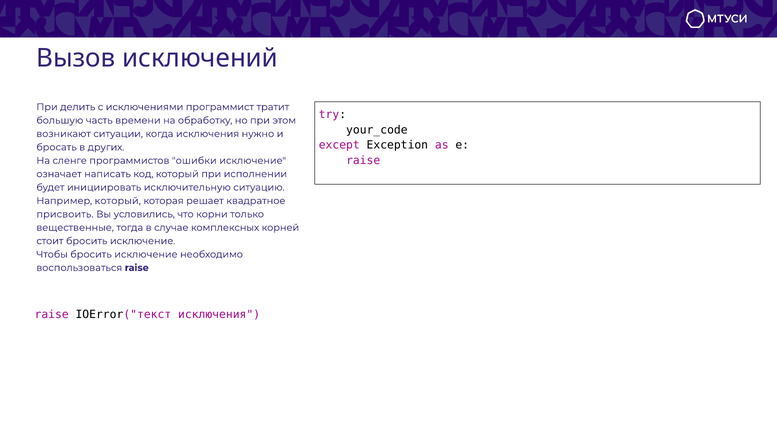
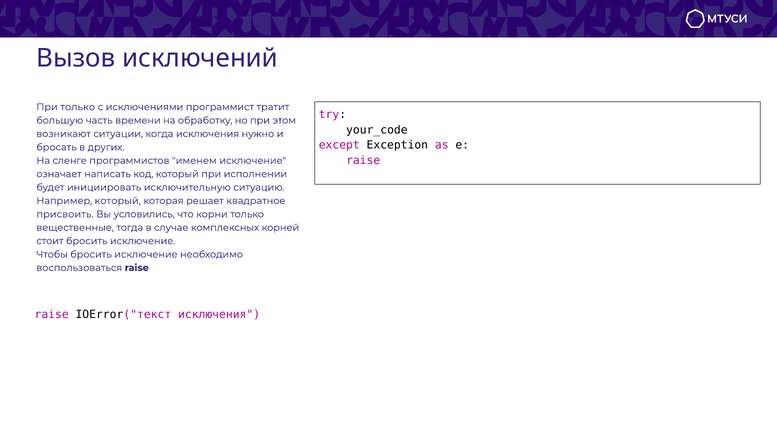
При делить: делить -> только (78, 107)
ошибки: ошибки -> именем (194, 161)
